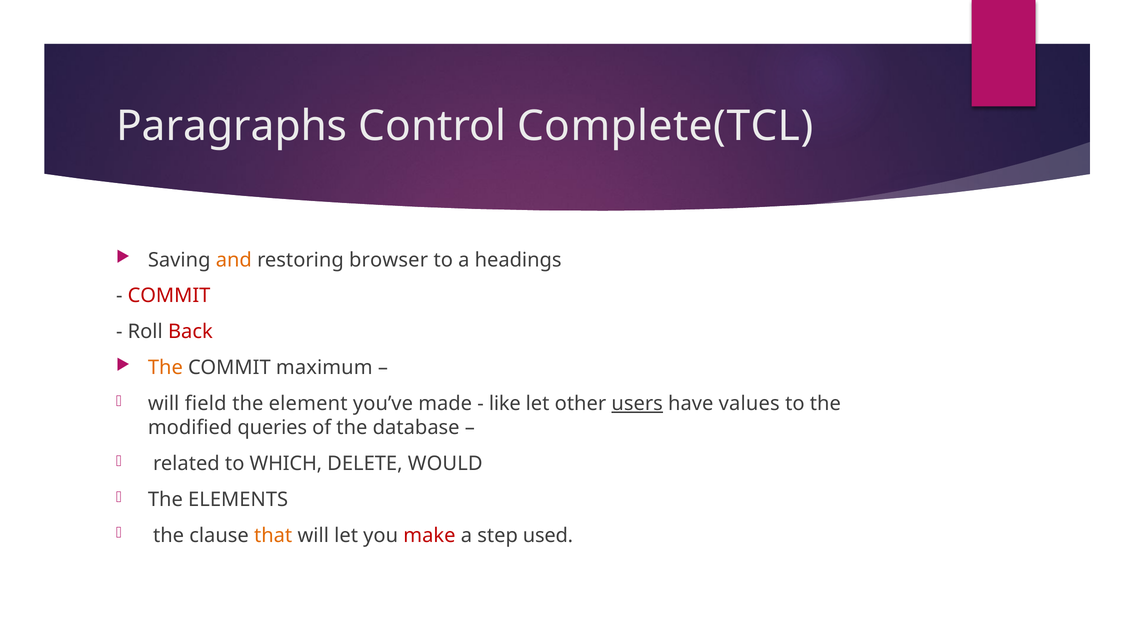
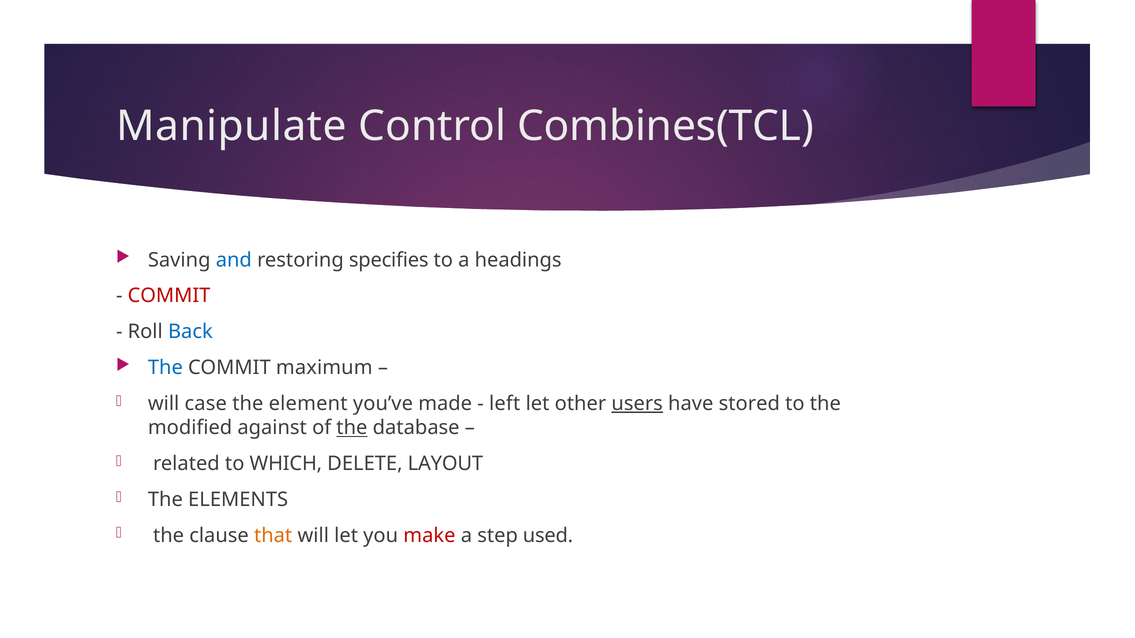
Paragraphs: Paragraphs -> Manipulate (231, 127)
Complete(TCL: Complete(TCL -> Combines(TCL (666, 127)
and colour: orange -> blue (234, 260)
browser: browser -> specifies (389, 260)
Back colour: red -> blue (190, 332)
The colour: orange -> blue (165, 368)
field: field -> case (206, 404)
like: like -> left (505, 404)
values: values -> stored (749, 404)
queries: queries -> against (272, 428)
the underline: none -> present (352, 428)
WOULD: WOULD -> LAYOUT (445, 464)
